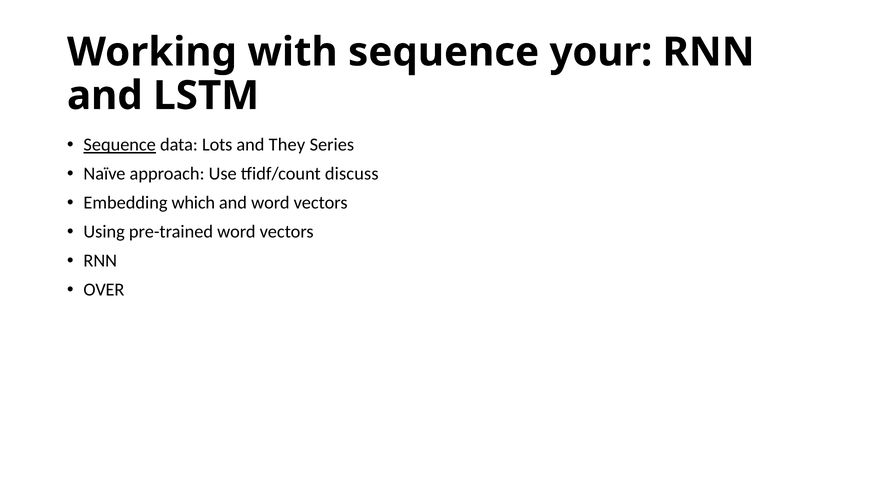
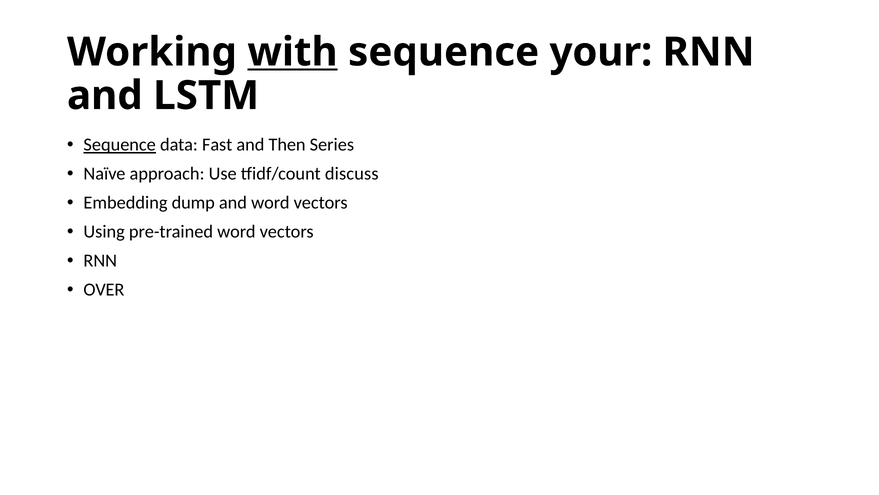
with underline: none -> present (293, 52)
Lots: Lots -> Fast (217, 145)
They: They -> Then (287, 145)
which: which -> dump (193, 203)
